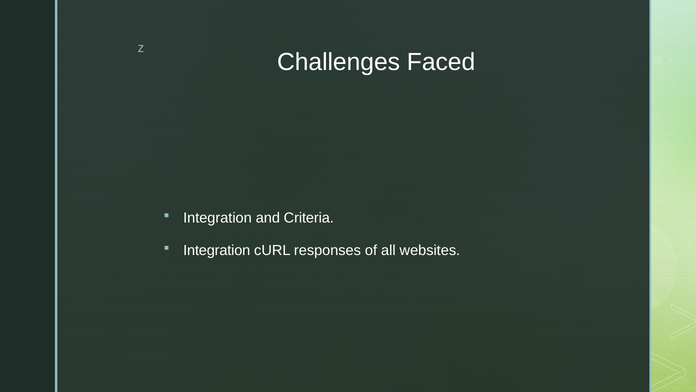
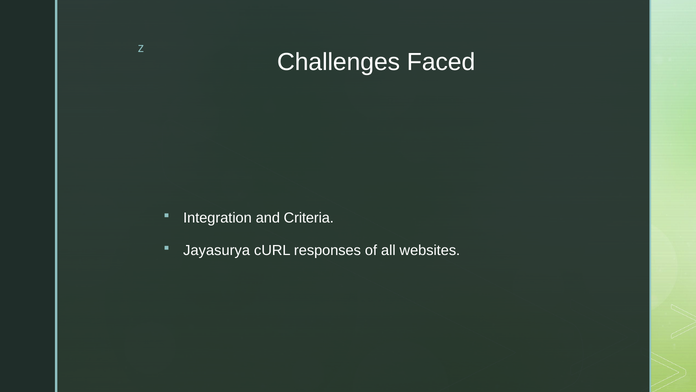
Integration: Integration -> Jayasurya (217, 250)
